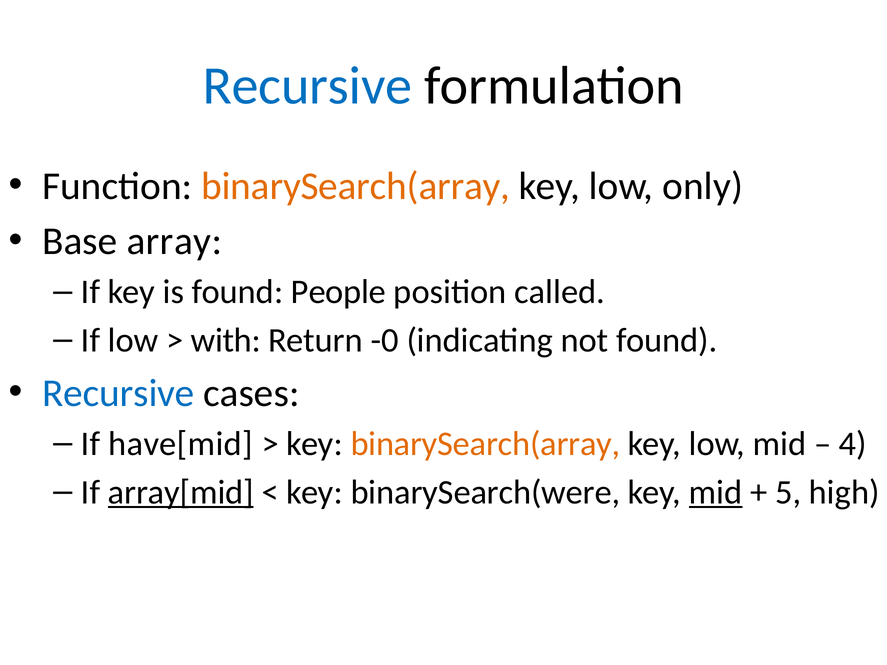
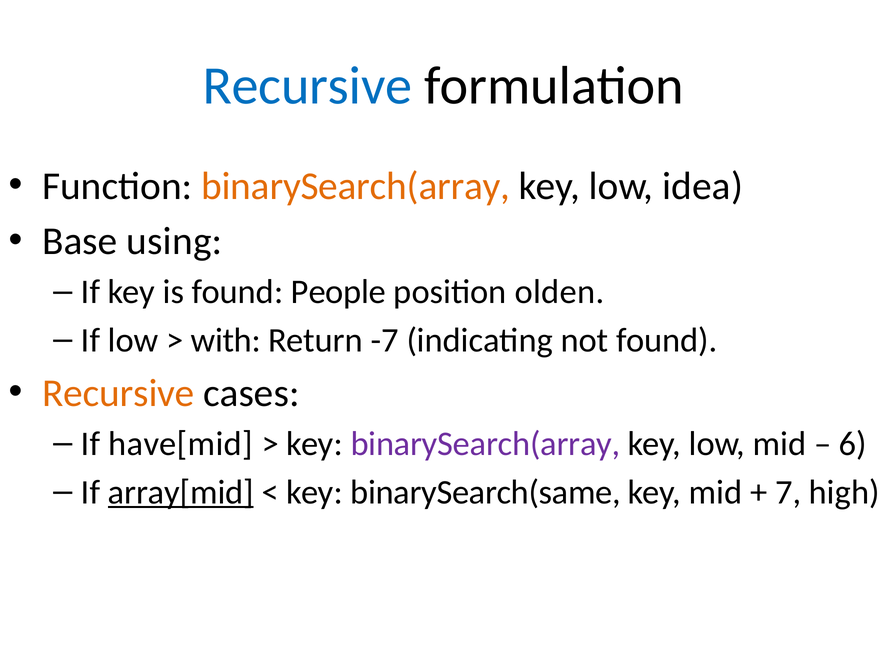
only: only -> idea (703, 186)
array: array -> using (174, 241)
called: called -> olden (559, 292)
-0: -0 -> -7 (385, 341)
Recursive colour: blue -> orange (118, 393)
binarySearch(array colour: orange -> purple (485, 444)
4: 4 -> 6 (853, 444)
binarySearch(were: binarySearch(were -> binarySearch(same (486, 492)
mid underline: present -> none (716, 492)
5: 5 -> 7 (788, 492)
